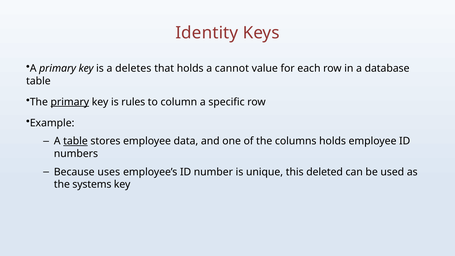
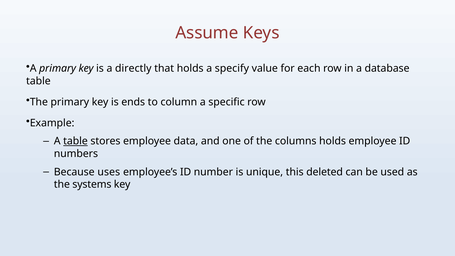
Identity: Identity -> Assume (207, 33)
deletes: deletes -> directly (133, 68)
cannot: cannot -> specify (232, 68)
primary underline: present -> none (70, 102)
rules: rules -> ends (133, 102)
